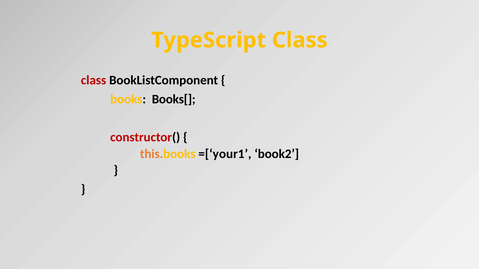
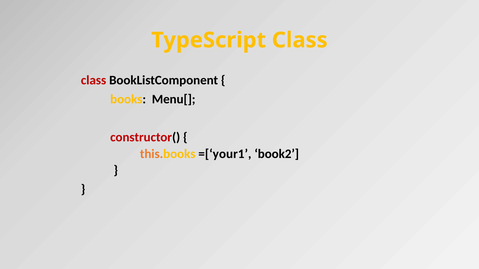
Books[: Books[ -> Menu[ (174, 100)
